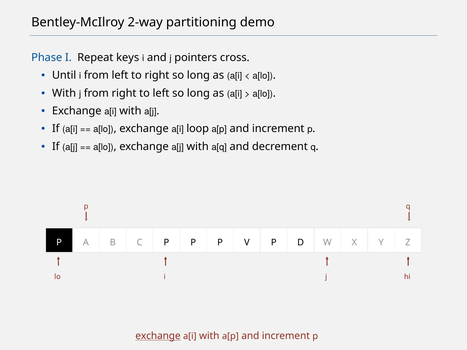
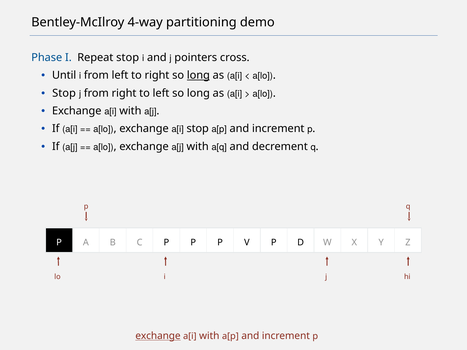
2-way: 2-way -> 4-way (145, 22)
Repeat keys: keys -> stop (128, 58)
long underline: none -> present (198, 75)
With: With -> Stop (64, 93)
a[i loop: loop -> stop (198, 129)
